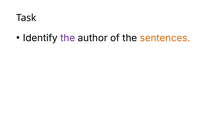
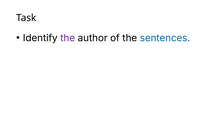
sentences colour: orange -> blue (165, 38)
